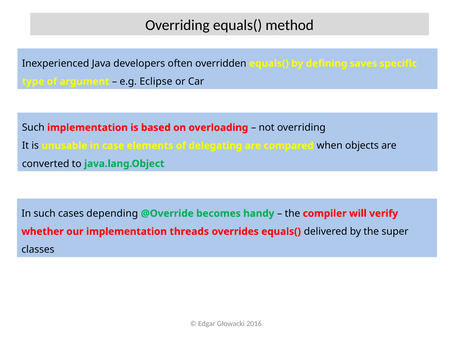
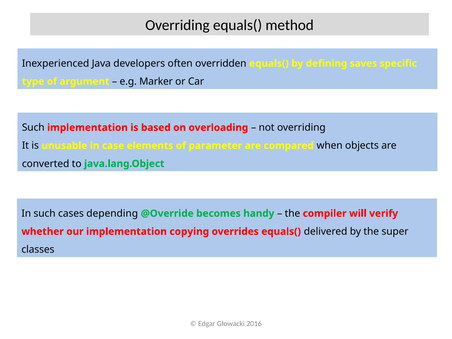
Eclipse: Eclipse -> Marker (156, 81)
delegating: delegating -> parameter (215, 146)
threads: threads -> copying (189, 232)
